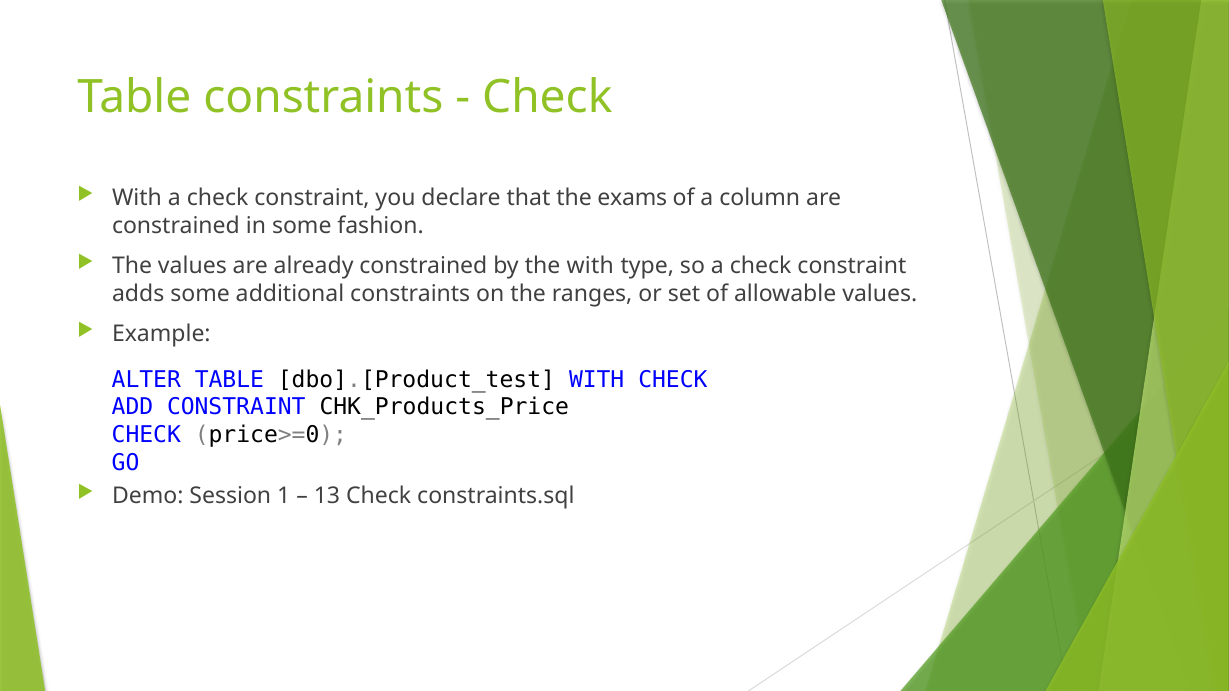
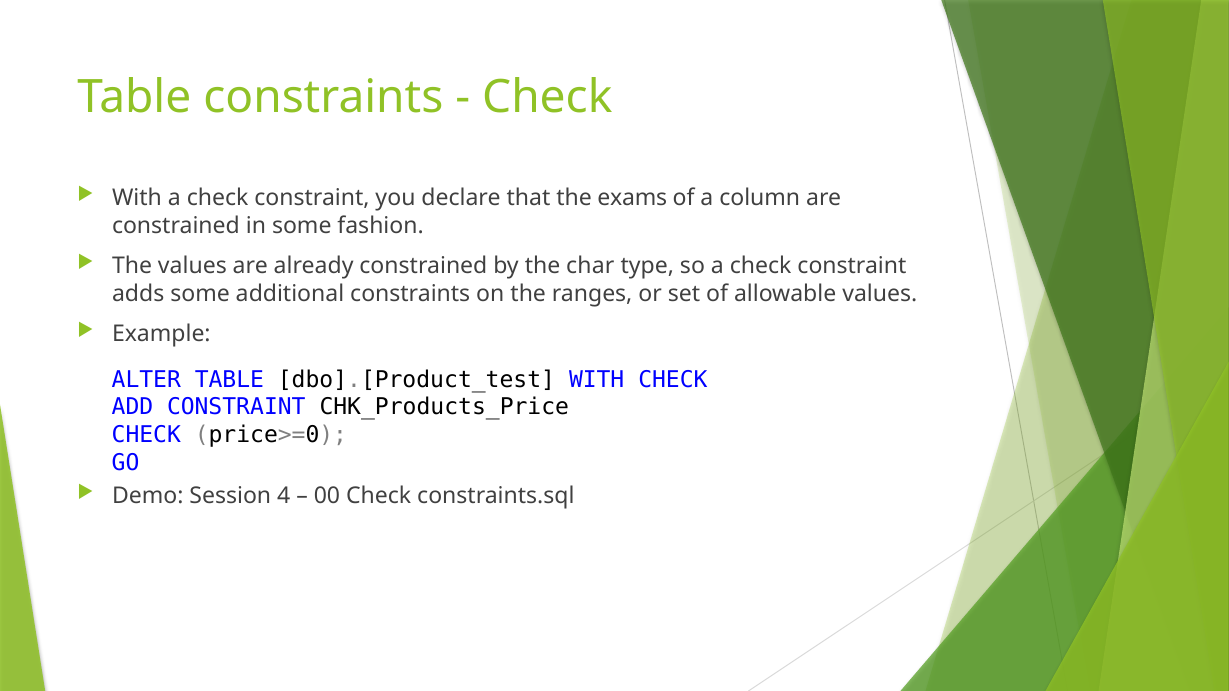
the with: with -> char (590, 266)
1: 1 -> 4 (284, 496)
13: 13 -> 00 (327, 496)
